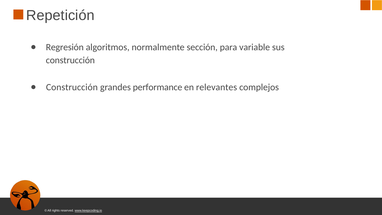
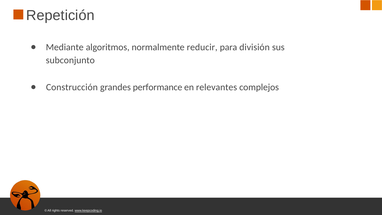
Regresión: Regresión -> Mediante (65, 47)
sección: sección -> reducir (202, 47)
variable: variable -> división (255, 47)
construcción: construcción -> subconjunto (70, 60)
